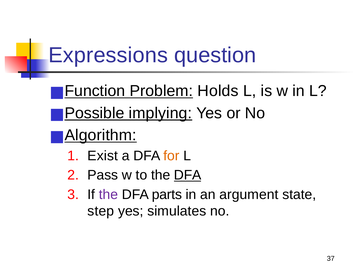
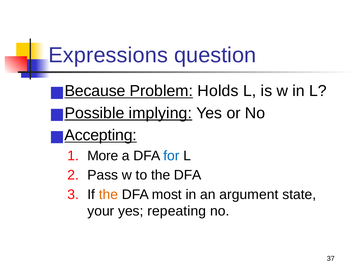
Function: Function -> Because (95, 91)
Algorithm: Algorithm -> Accepting (101, 135)
Exist: Exist -> More (103, 156)
for colour: orange -> blue (171, 156)
DFA underline: present -> none (188, 175)
the colour: purple -> orange (109, 194)
parts: parts -> most (167, 194)
step: step -> your (101, 211)
simulates: simulates -> repeating (177, 211)
